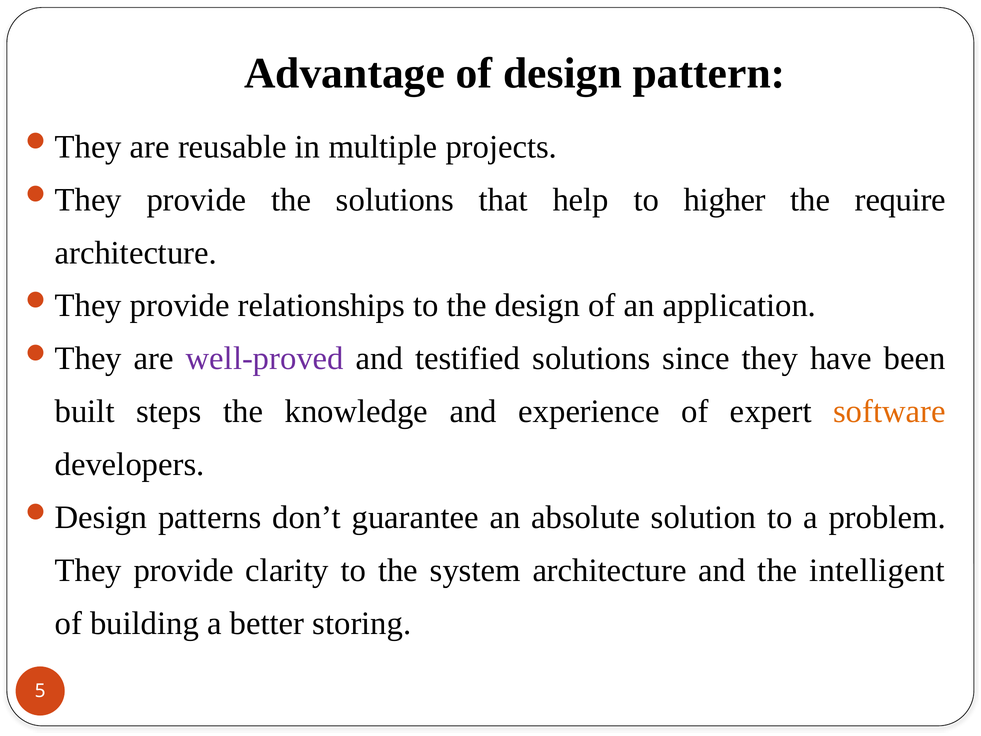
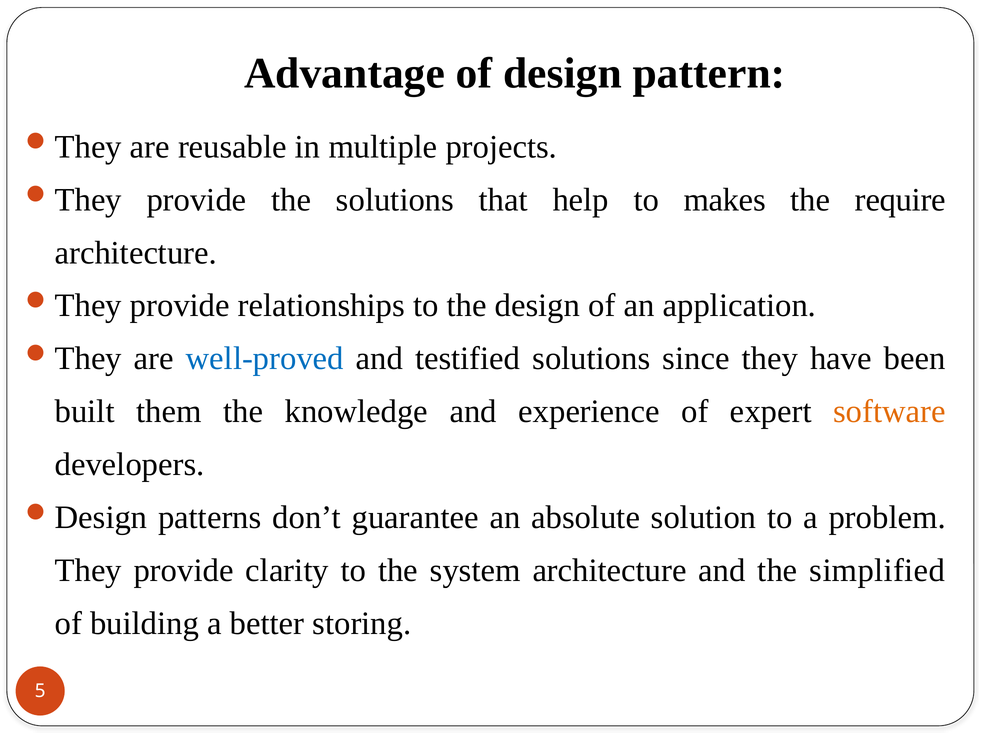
higher: higher -> makes (725, 200)
well-proved colour: purple -> blue (265, 359)
steps: steps -> them (169, 411)
intelligent: intelligent -> simplified (877, 570)
